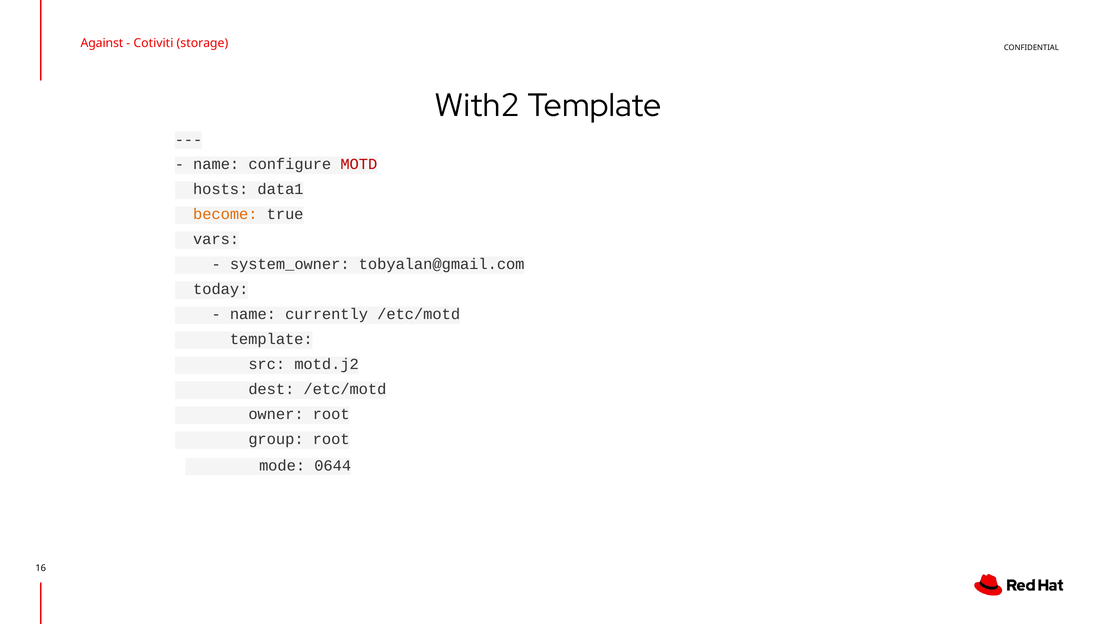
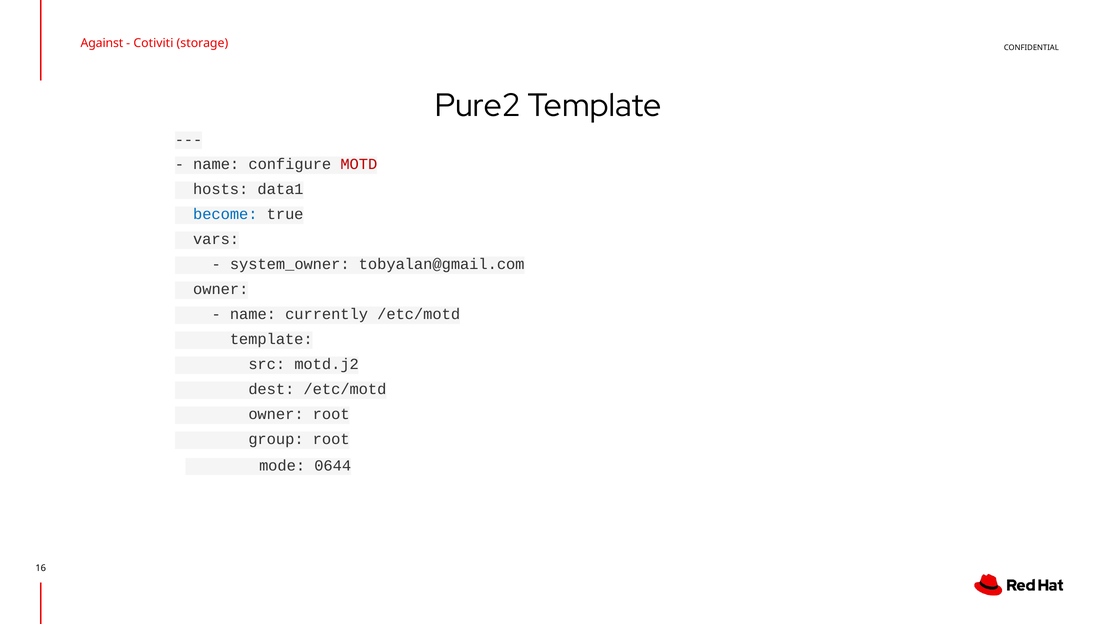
With2: With2 -> Pure2 (478, 106)
become colour: orange -> blue (225, 214)
today: today -> owner (221, 289)
